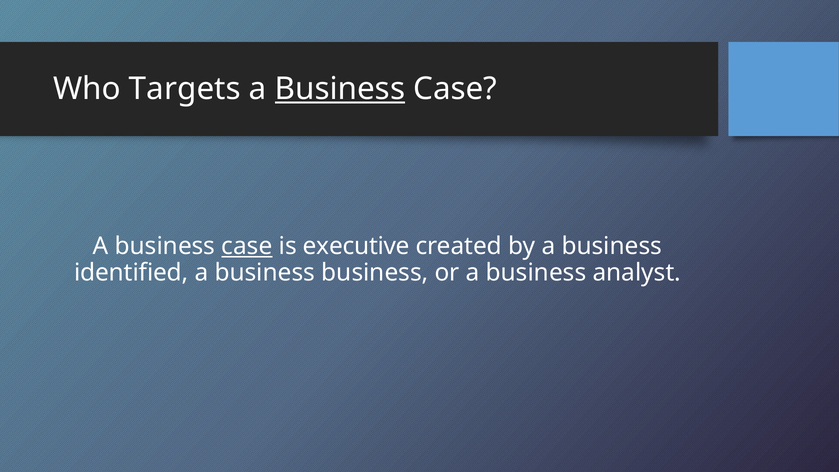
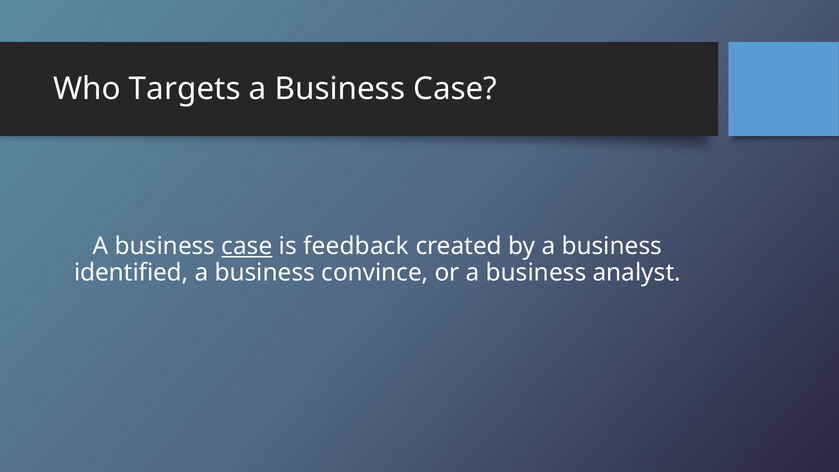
Business underline: present -> none (340, 89)
executive: executive -> feedback (356, 246)
business business: business -> convince (375, 273)
